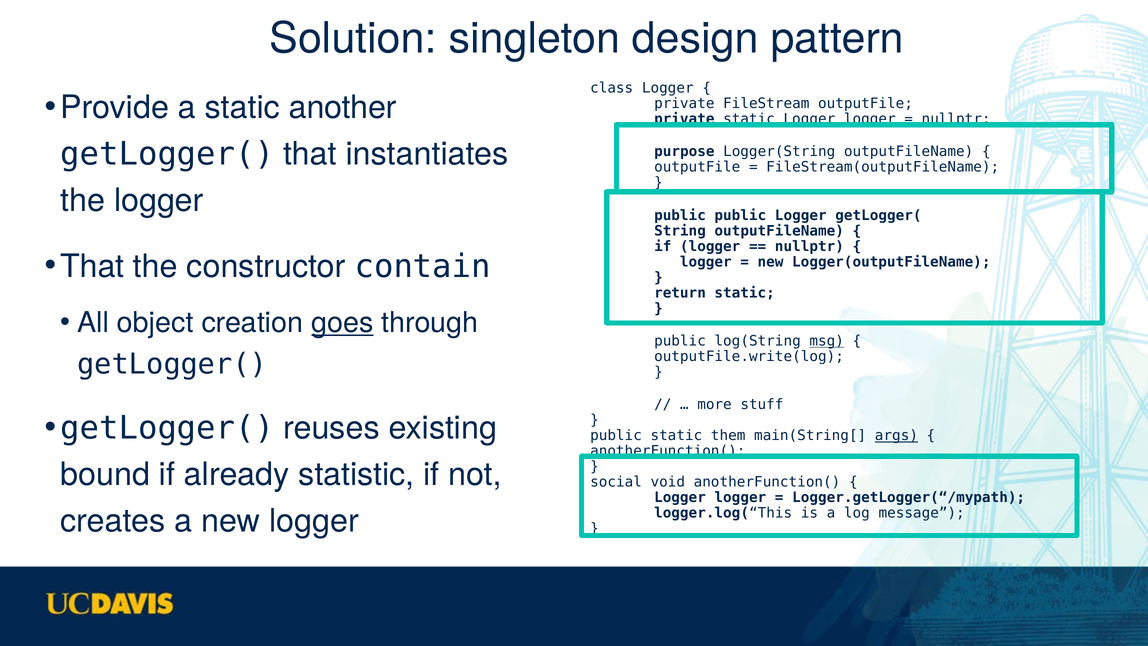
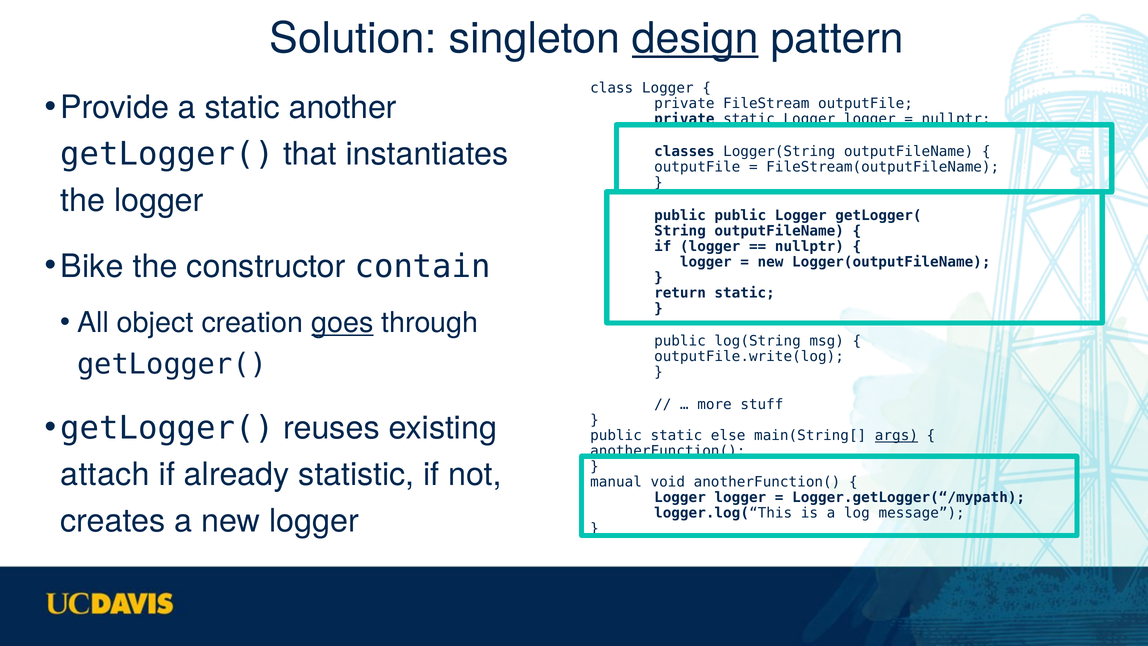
design underline: none -> present (695, 38)
purpose: purpose -> classes (684, 152)
That: That -> Bike (92, 266)
msg underline: present -> none (827, 341)
them: them -> else (728, 436)
bound: bound -> attach (105, 474)
social: social -> manual (616, 482)
